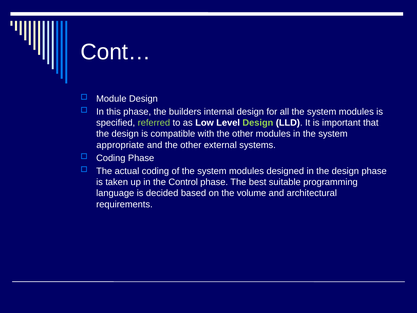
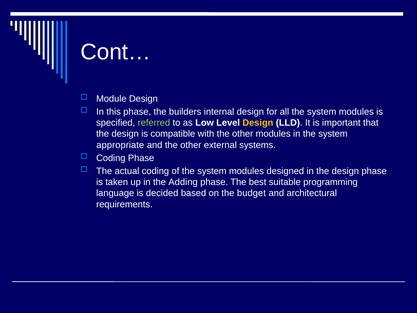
Design colour: light green -> yellow (258, 123)
Control: Control -> Adding (183, 182)
volume: volume -> budget (251, 193)
